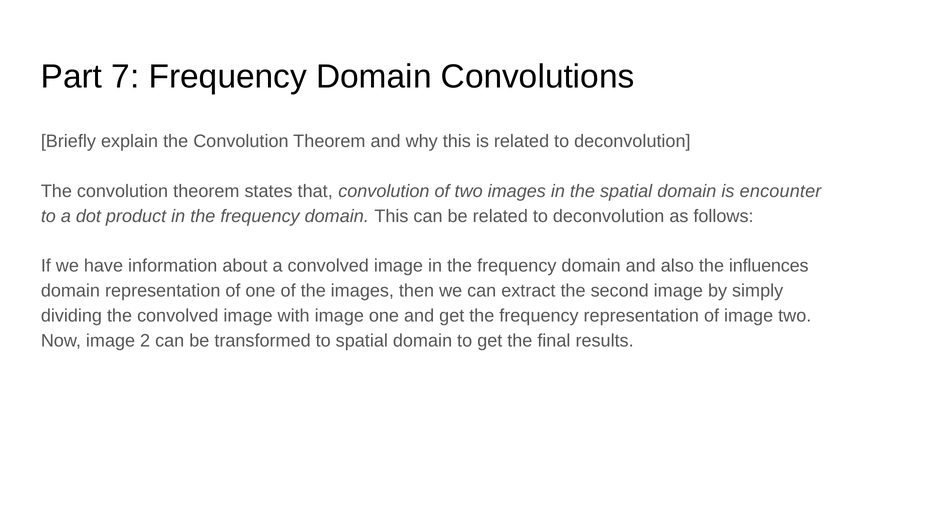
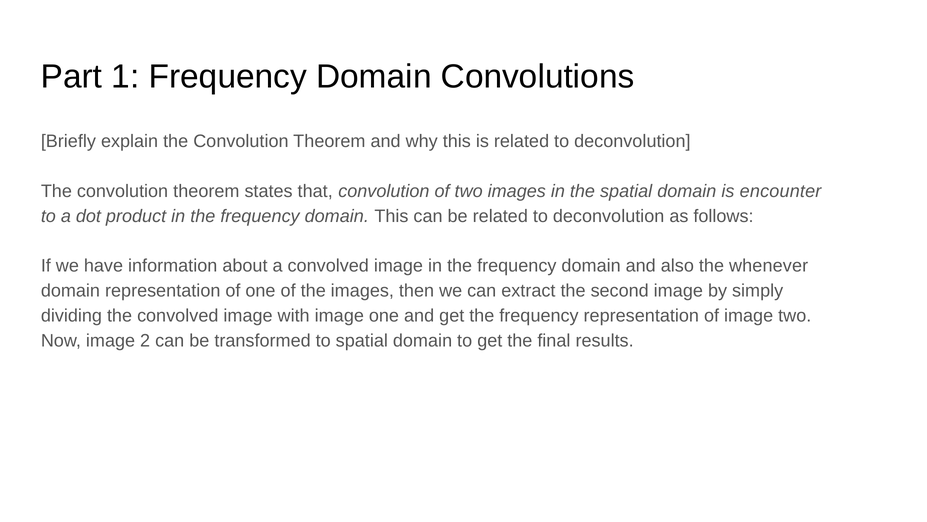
7: 7 -> 1 (125, 77)
influences: influences -> whenever (769, 266)
